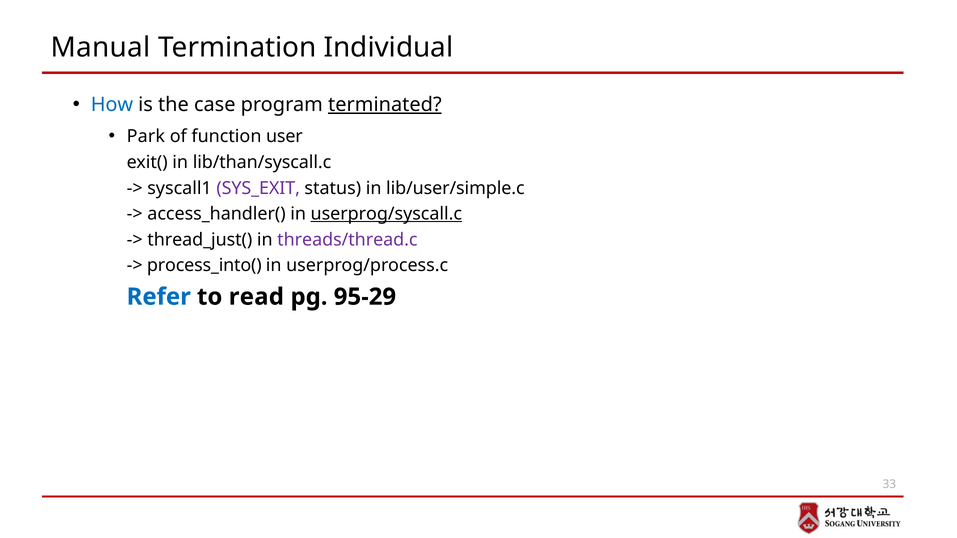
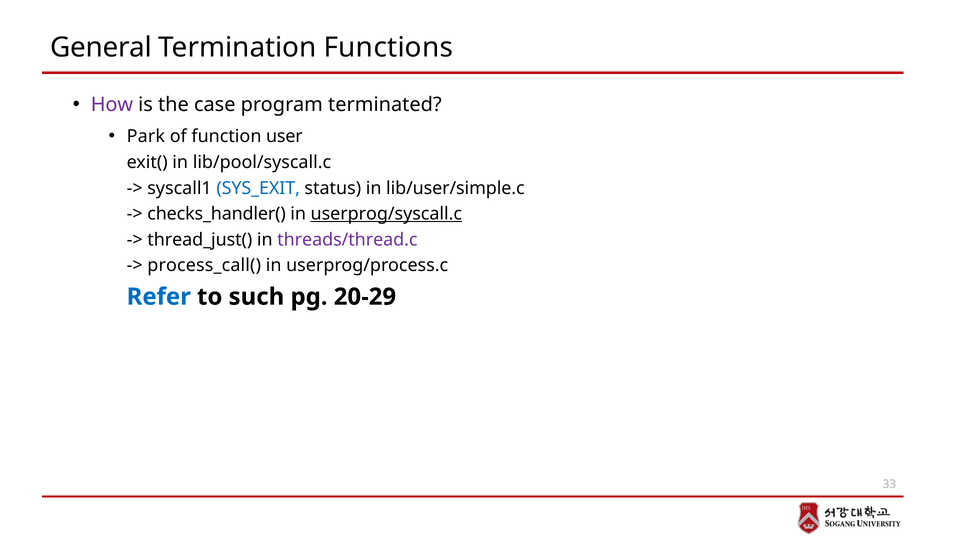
Manual: Manual -> General (101, 48)
Individual: Individual -> Functions (388, 48)
How colour: blue -> purple (112, 105)
terminated underline: present -> none (385, 105)
lib/than/syscall.c: lib/than/syscall.c -> lib/pool/syscall.c (262, 162)
SYS_EXIT colour: purple -> blue (258, 188)
access_handler(: access_handler( -> checks_handler( (217, 214)
process_into(: process_into( -> process_call( (204, 266)
read: read -> such (256, 297)
95-29: 95-29 -> 20-29 (365, 297)
